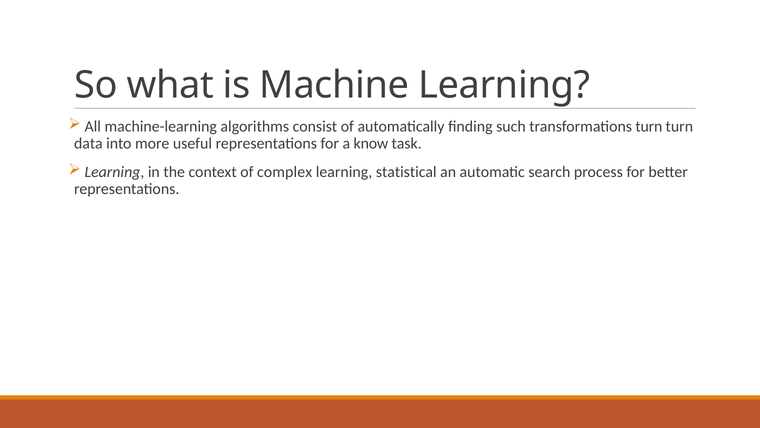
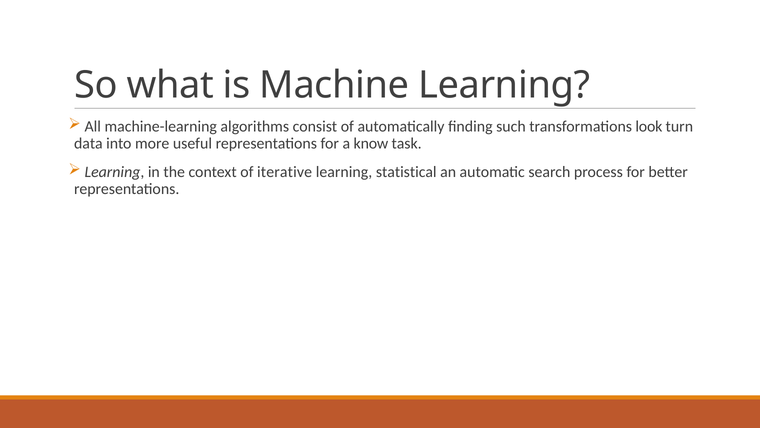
transformations turn: turn -> look (649, 126)
complex: complex -> iterative (285, 172)
